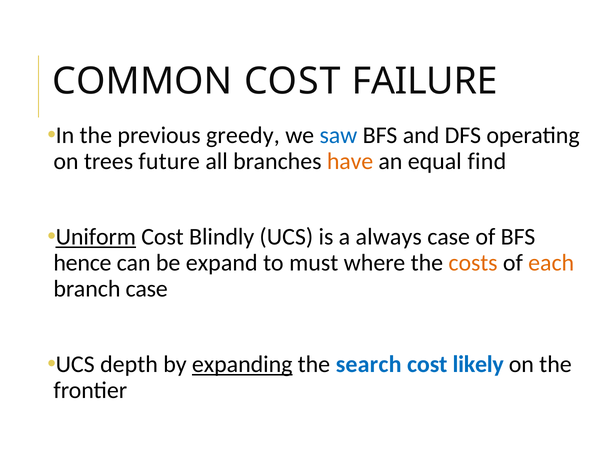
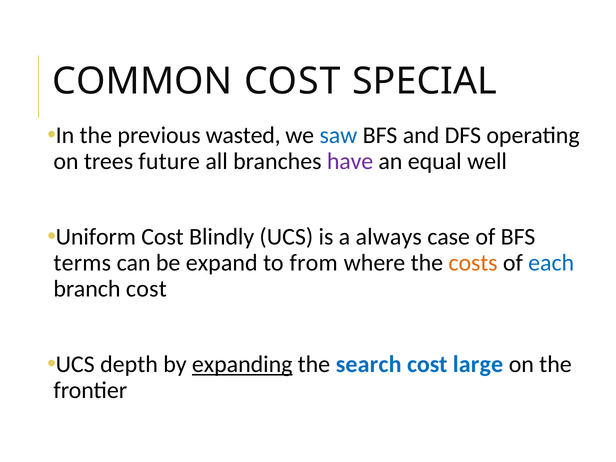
FAILURE: FAILURE -> SPECIAL (425, 81)
greedy: greedy -> wasted (243, 135)
have colour: orange -> purple (350, 161)
find: find -> well (487, 161)
Uniform underline: present -> none (96, 237)
hence: hence -> terms (82, 263)
must: must -> from (314, 263)
each colour: orange -> blue (551, 263)
branch case: case -> cost (146, 289)
likely: likely -> large (478, 364)
